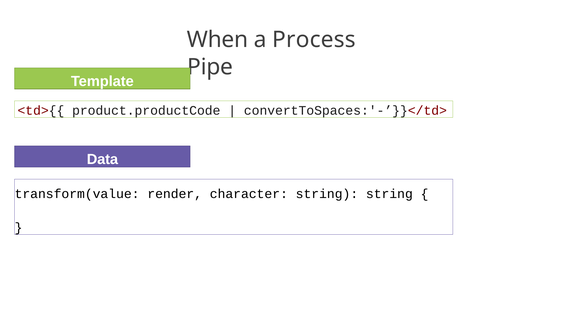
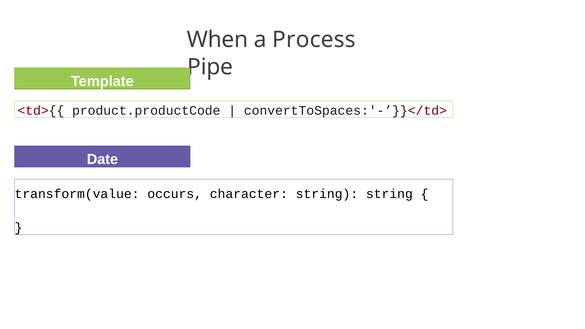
Data: Data -> Date (102, 159)
render: render -> occurs (175, 194)
